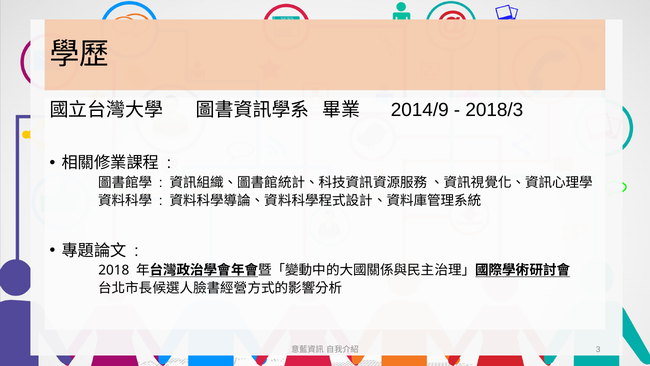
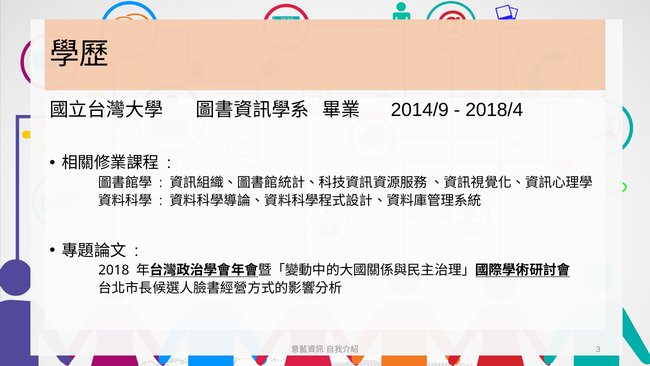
2018/3: 2018/3 -> 2018/4 (494, 110)
